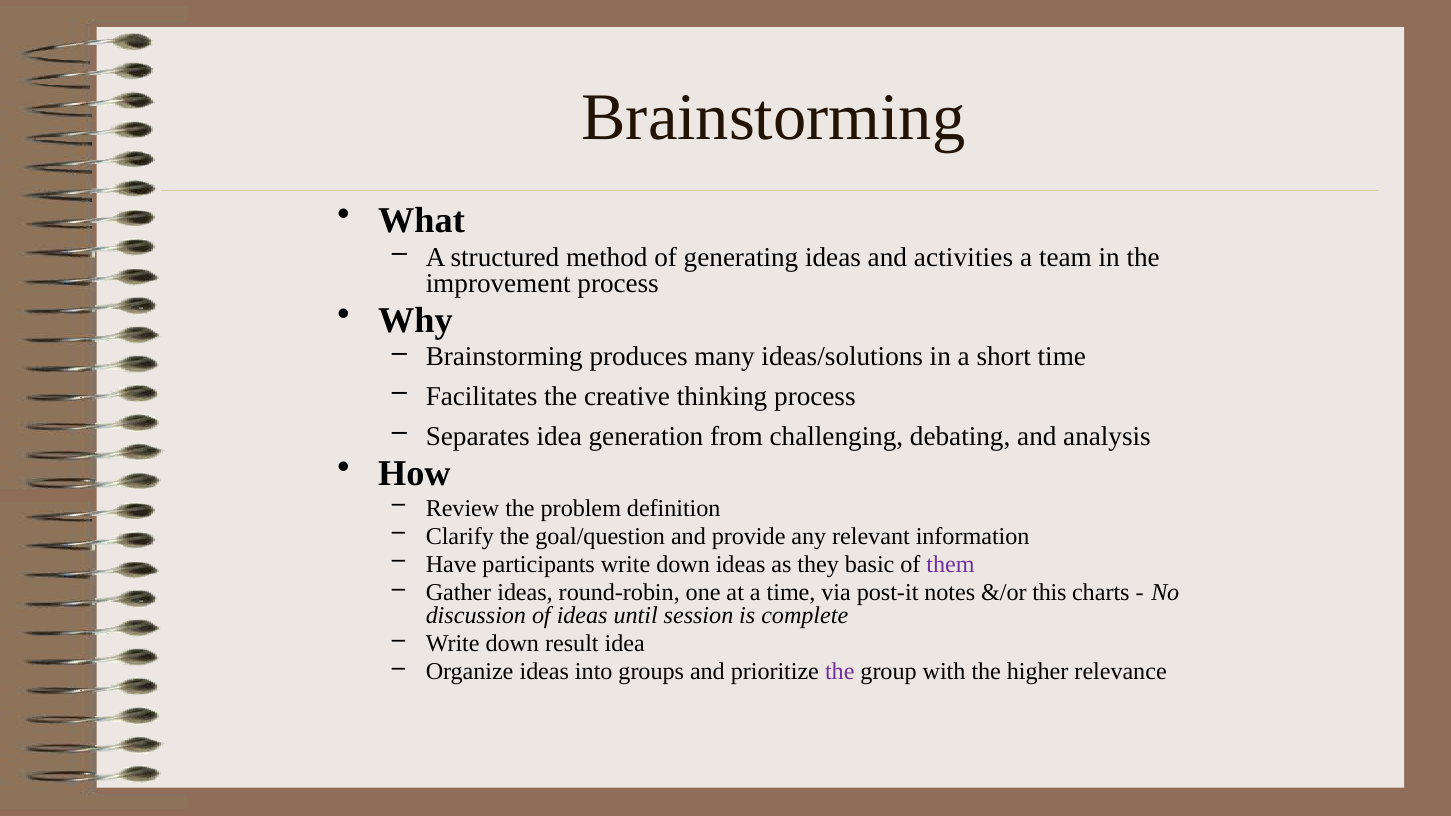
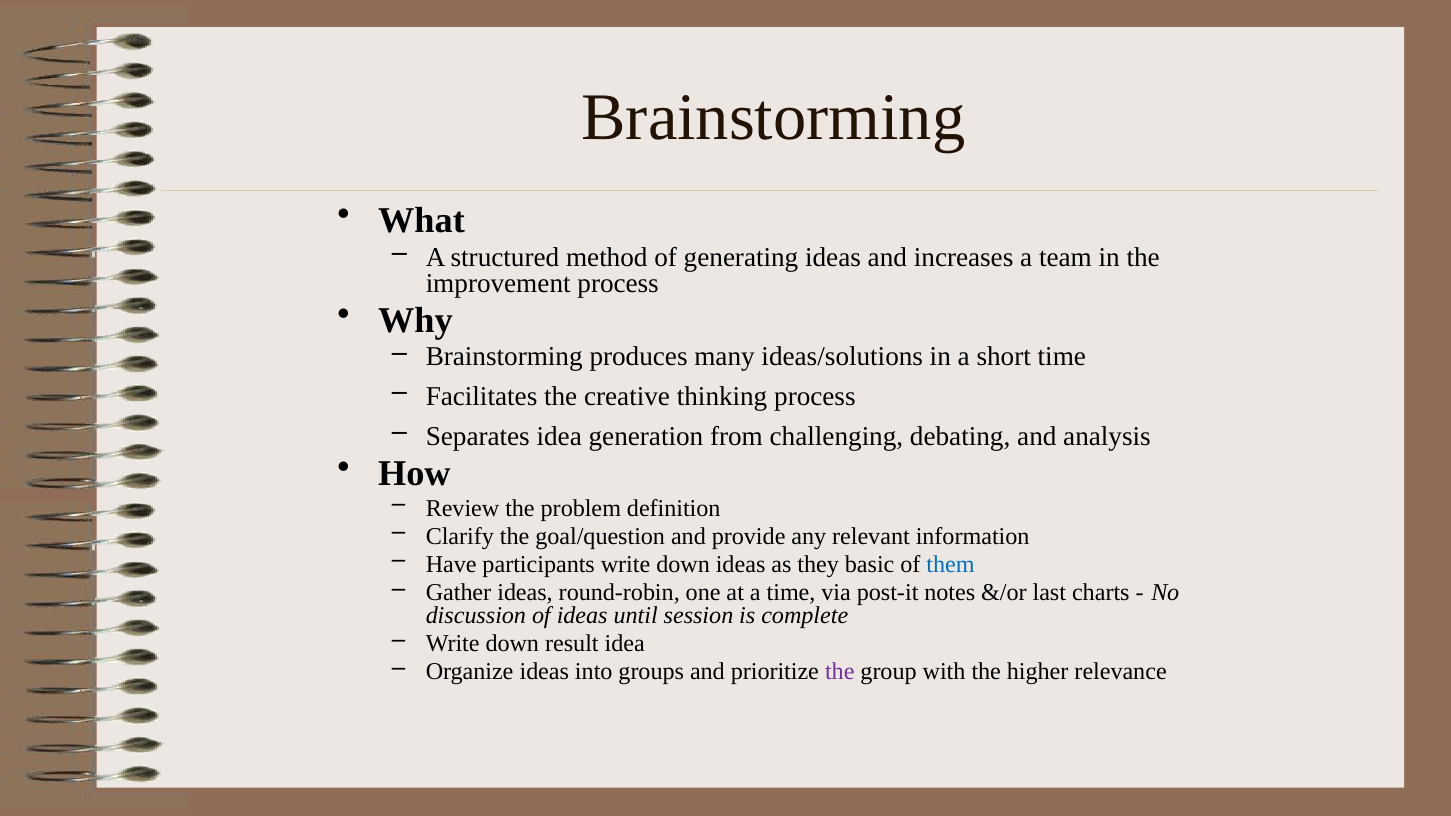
activities: activities -> increases (964, 257)
them colour: purple -> blue (950, 564)
this: this -> last (1049, 592)
